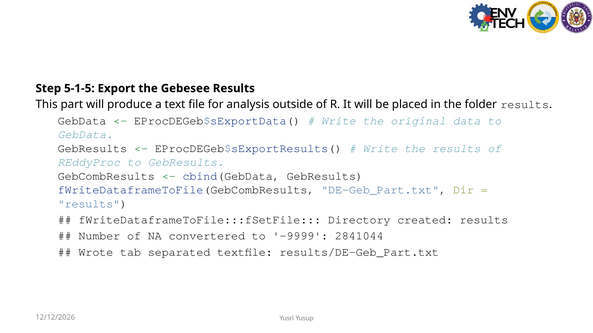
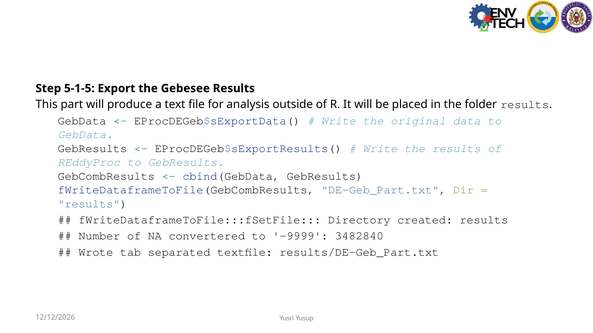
2841044: 2841044 -> 3482840 (359, 236)
